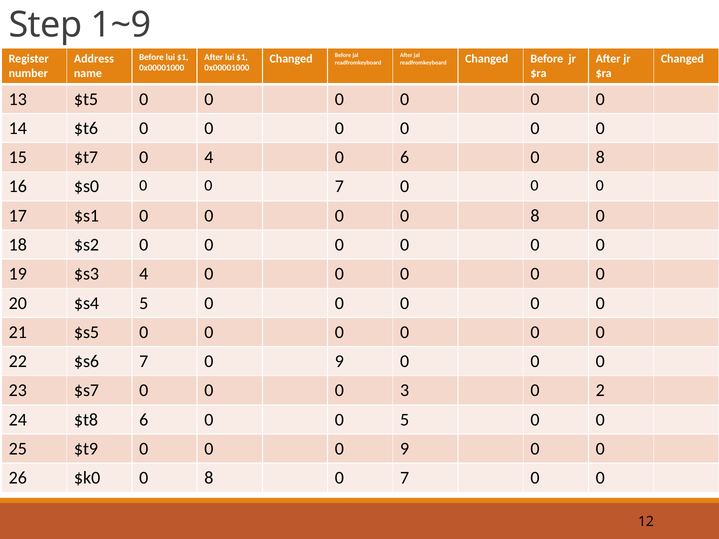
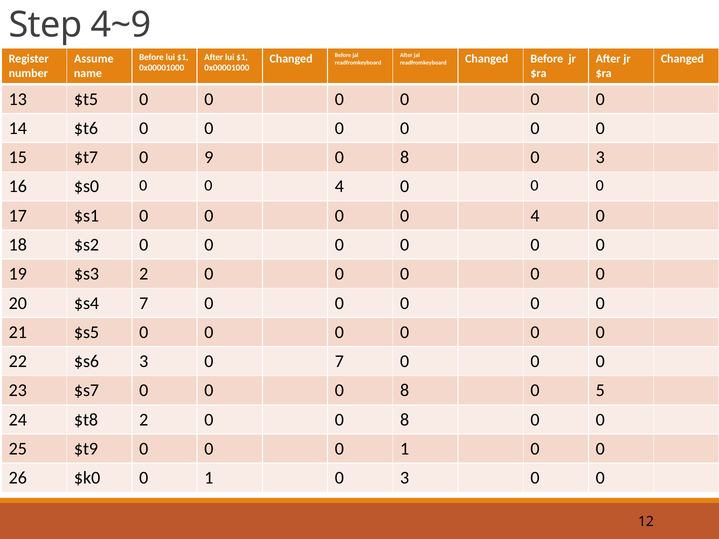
1~9: 1~9 -> 4~9 (121, 25)
Address: Address -> Assume (94, 59)
0 4: 4 -> 9 (209, 157)
6: 6 -> 8 (405, 157)
8: 8 -> 3 (600, 157)
$s0 0 0 7: 7 -> 4 (339, 187)
0 0 0 8: 8 -> 4 (535, 216)
$s3 4: 4 -> 2 (144, 274)
$s4 5: 5 -> 7 (144, 303)
$s6 7: 7 -> 3 (144, 362)
9: 9 -> 7 (339, 362)
0 0 0 3: 3 -> 8 (405, 391)
2: 2 -> 5 (600, 391)
$t8 6: 6 -> 2 (144, 420)
5: 5 -> 8 (405, 420)
0 0 9: 9 -> 1 (405, 449)
$k0 0 8: 8 -> 1 (209, 478)
7: 7 -> 3 (405, 478)
